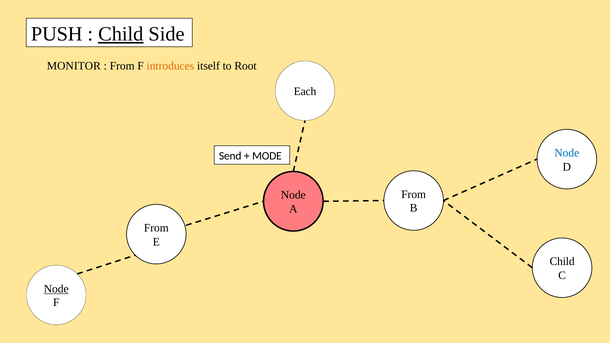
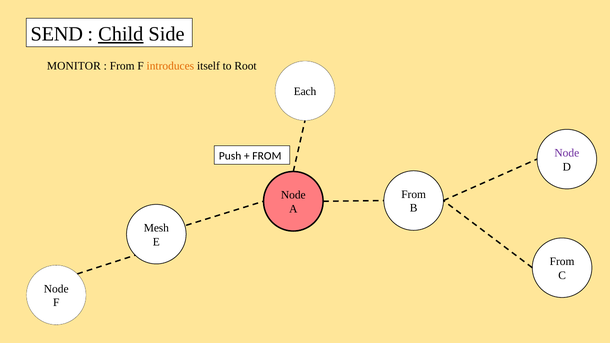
PUSH: PUSH -> SEND (57, 34)
Node colour: blue -> purple (567, 153)
Send: Send -> Push (230, 156)
MODE: MODE -> FROM (267, 156)
From: From -> Mesh (156, 228)
Child: Child -> From (562, 262)
Node underline: present -> none (56, 289)
